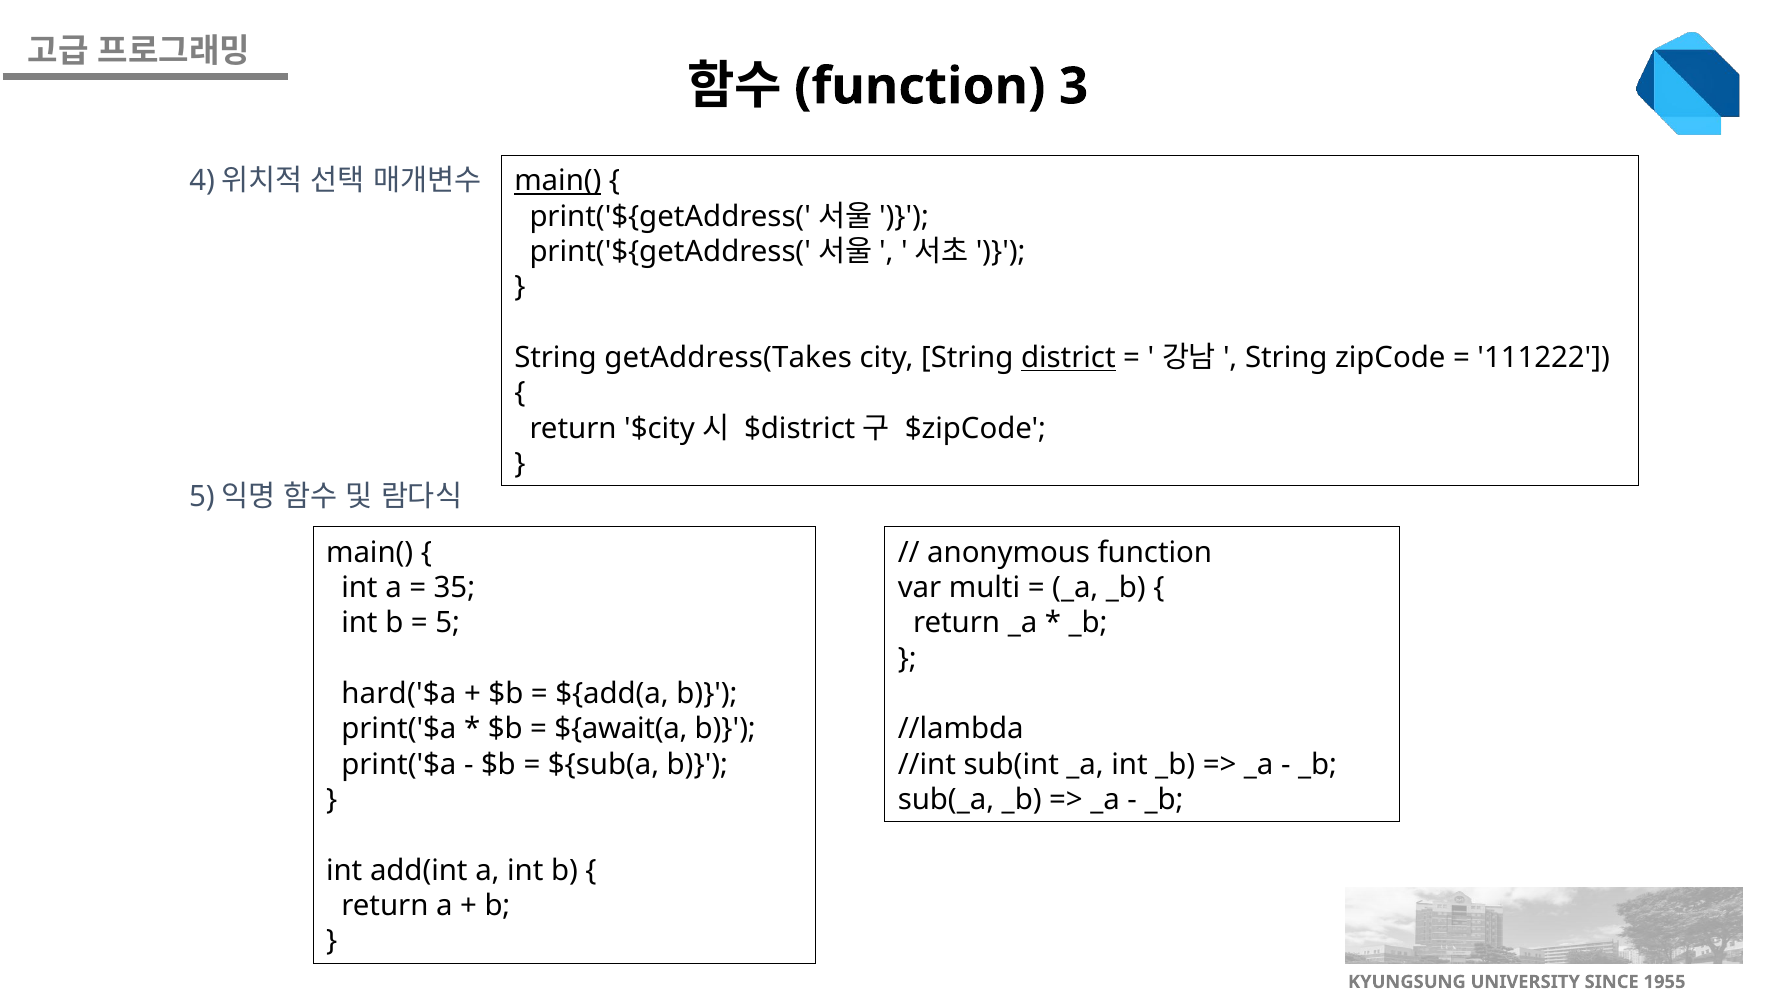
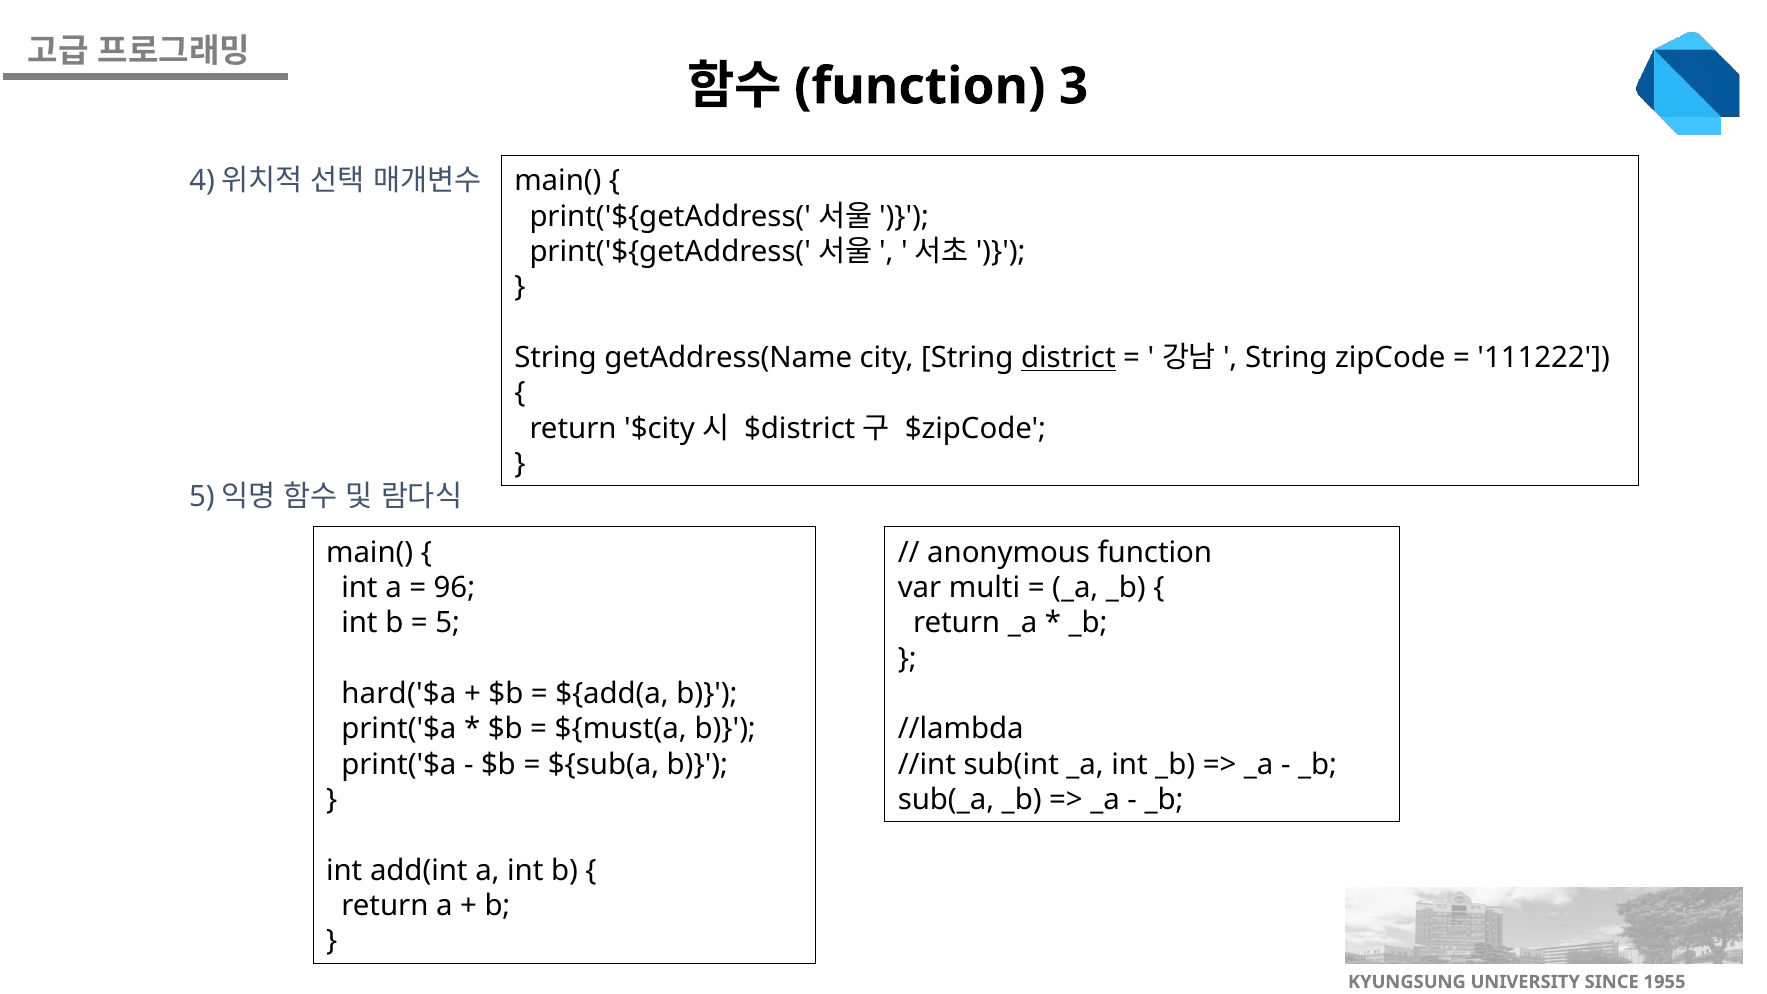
main( underline: present -> none (558, 181)
getAddress(Takes: getAddress(Takes -> getAddress(Name (728, 358)
35: 35 -> 96 (454, 588)
${await(a: ${await(a -> ${must(a (621, 729)
